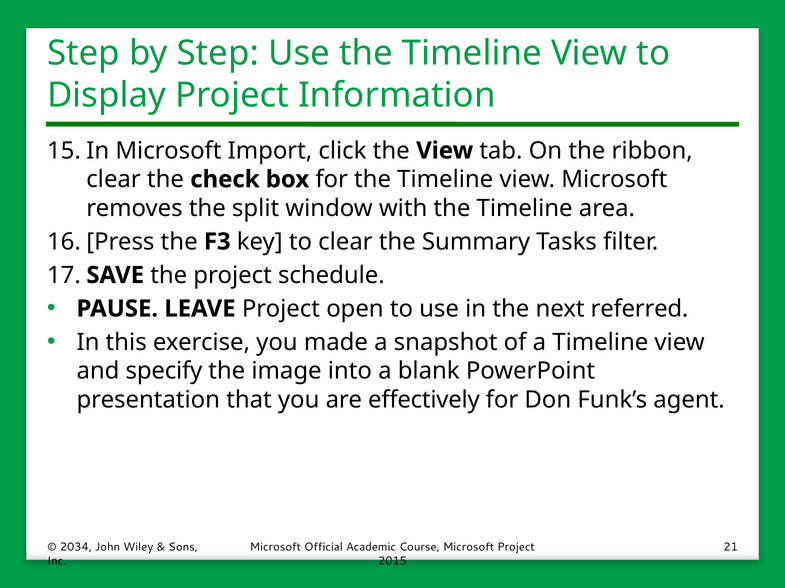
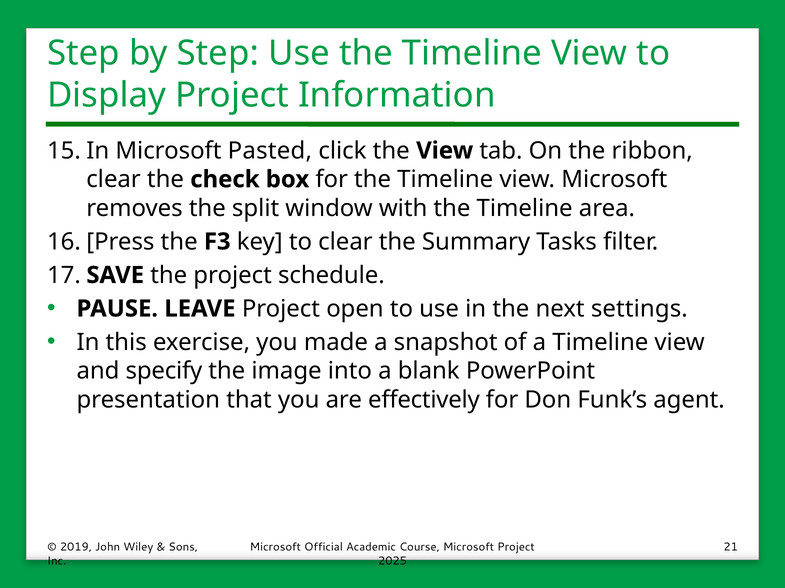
Import: Import -> Pasted (270, 151)
referred: referred -> settings (639, 309)
2034: 2034 -> 2019 (76, 548)
2015: 2015 -> 2025 (393, 561)
